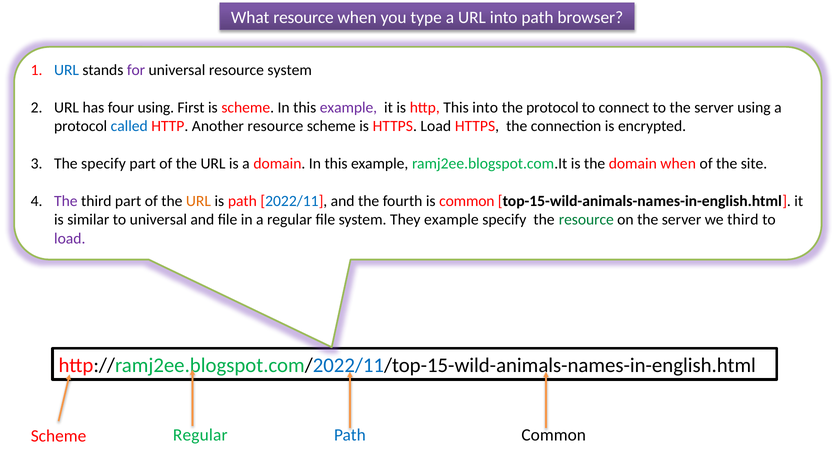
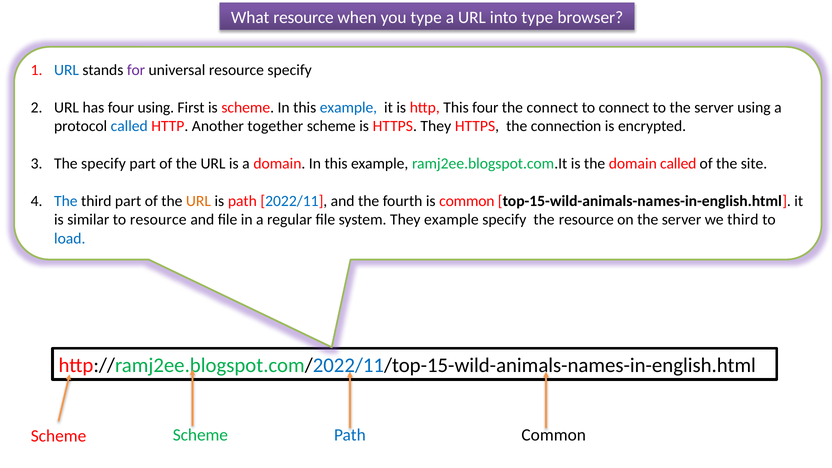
into path: path -> type (537, 17)
resource system: system -> specify (290, 70)
example colour: purple -> blue (348, 107)
This into: into -> four (485, 107)
the protocol: protocol -> connect (552, 107)
Another resource: resource -> together (275, 126)
HTTPS Load: Load -> They (436, 126)
domain when: when -> called (678, 164)
The colour: purple -> blue (66, 201)
to universal: universal -> resource (158, 220)
resource colour: green -> black (586, 220)
load colour: purple -> blue (70, 239)
Scheme Regular: Regular -> Scheme (200, 435)
